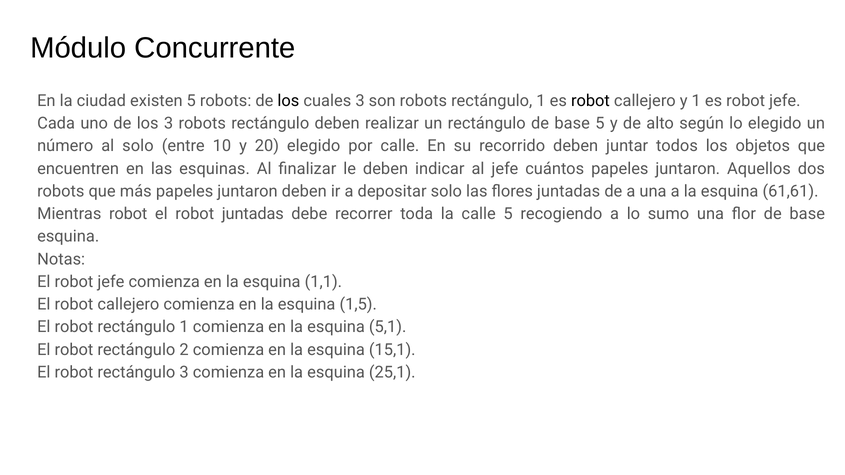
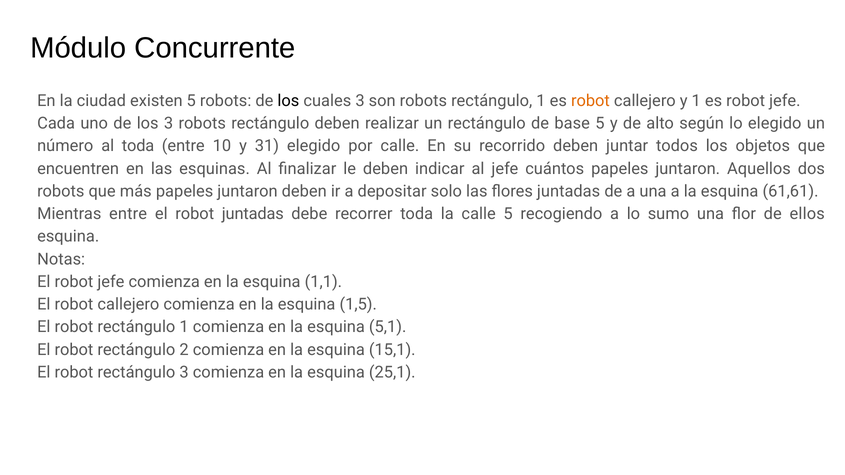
robot colour: black -> orange (590, 101)
al solo: solo -> toda (138, 146)
20: 20 -> 31 (267, 146)
Mientras robot: robot -> entre (128, 214)
flor de base: base -> ellos (807, 214)
